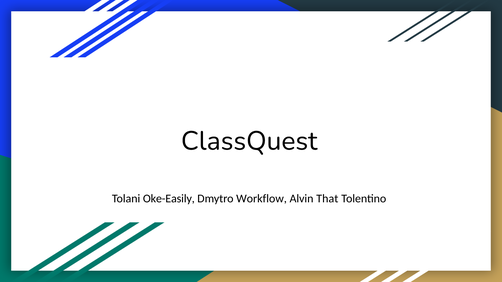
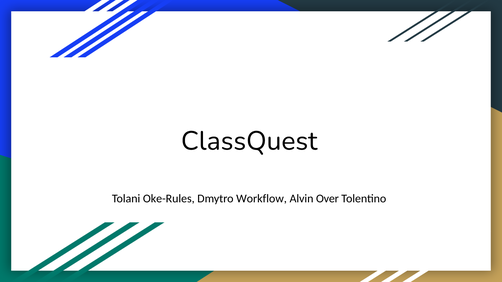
Oke-Easily: Oke-Easily -> Oke-Rules (169, 199)
That: That -> Over (327, 199)
